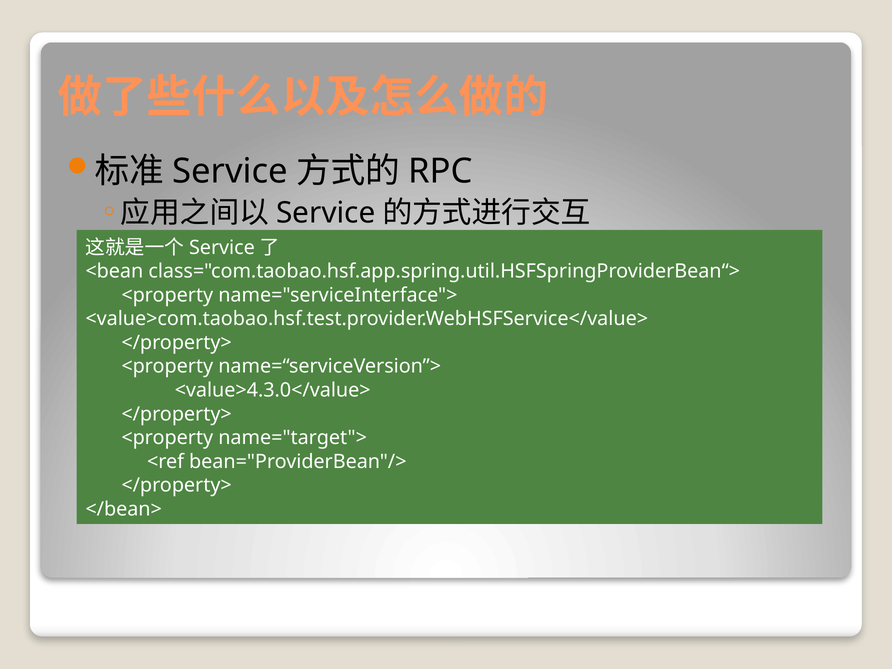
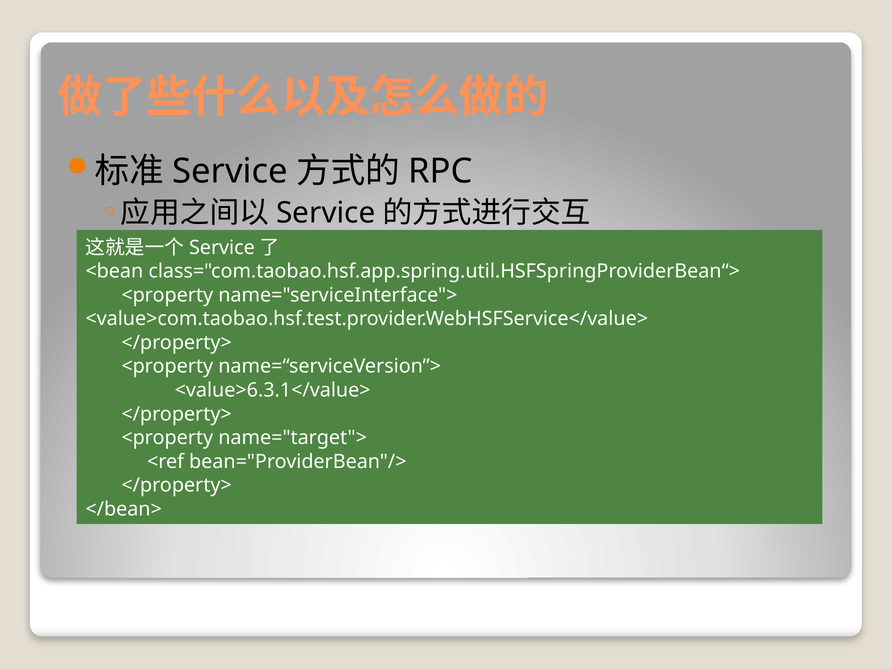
<value>4.3.0</value>: <value>4.3.0</value> -> <value>6.3.1</value> (273, 390)
